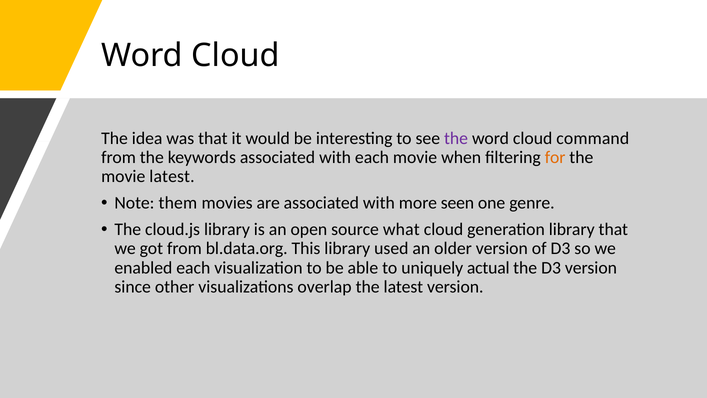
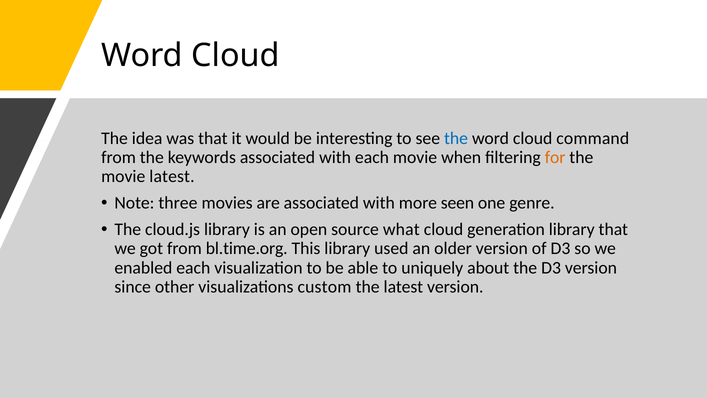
the colour: purple -> blue (456, 138)
them: them -> three (178, 203)
bl.data.org: bl.data.org -> bl.time.org (247, 248)
actual: actual -> about (488, 268)
overlap: overlap -> custom (324, 287)
